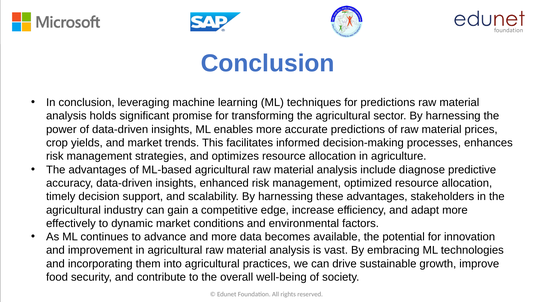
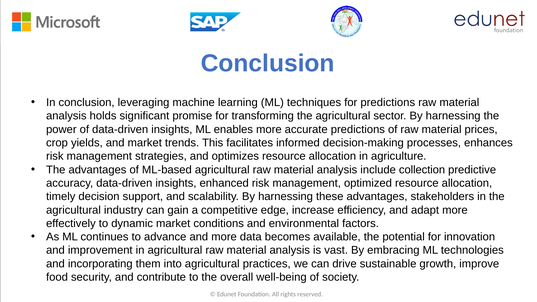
diagnose: diagnose -> collection (422, 170)
